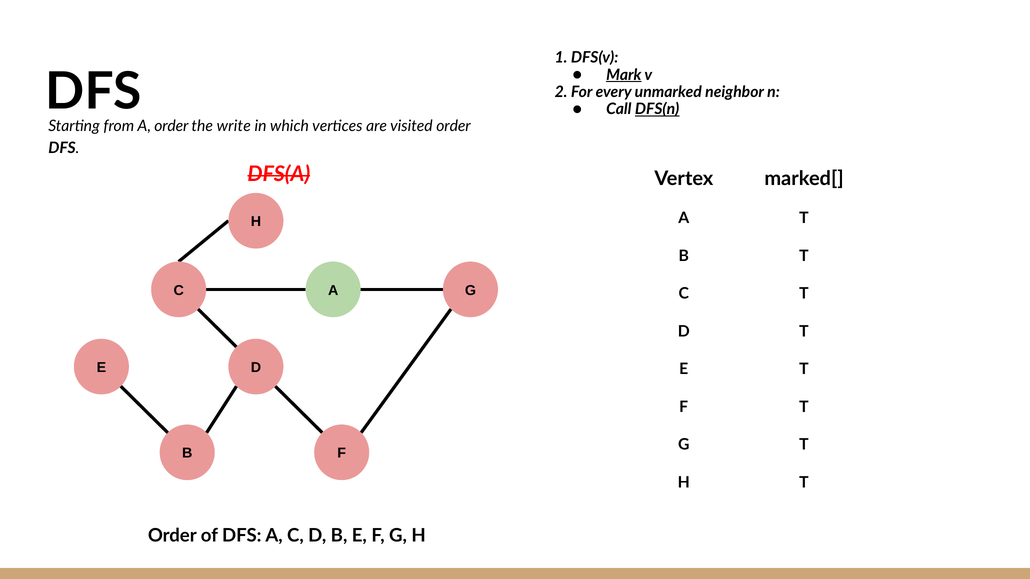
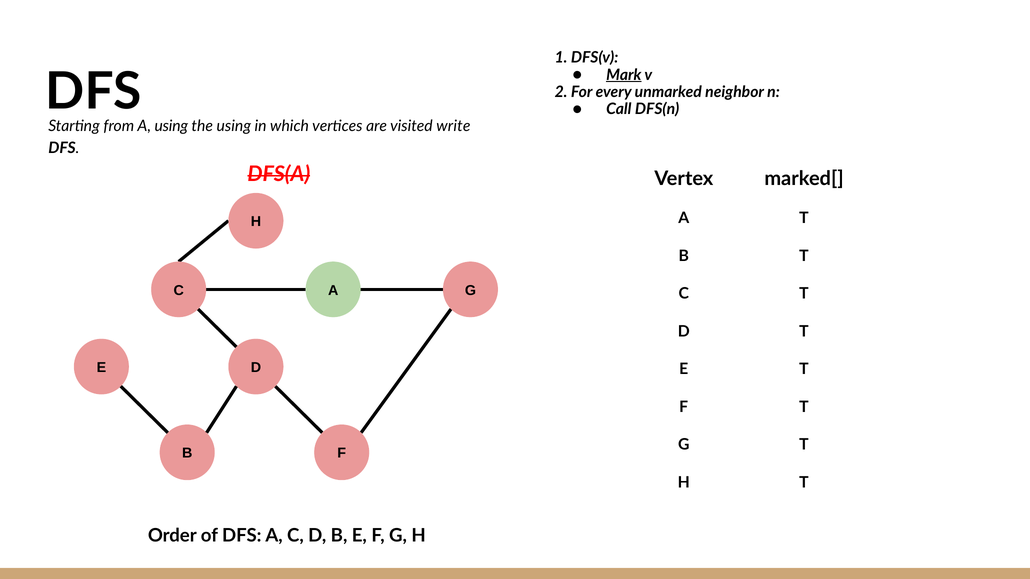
DFS(n underline: present -> none (657, 109)
A order: order -> using (171, 126)
the write: write -> using (234, 126)
visited order: order -> write (453, 126)
